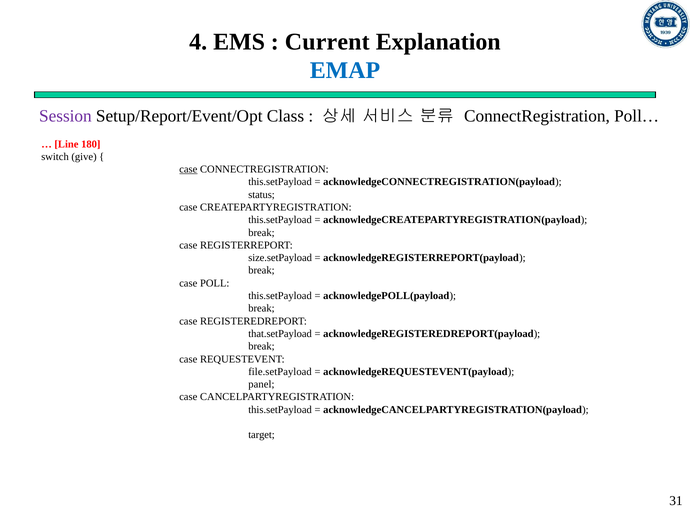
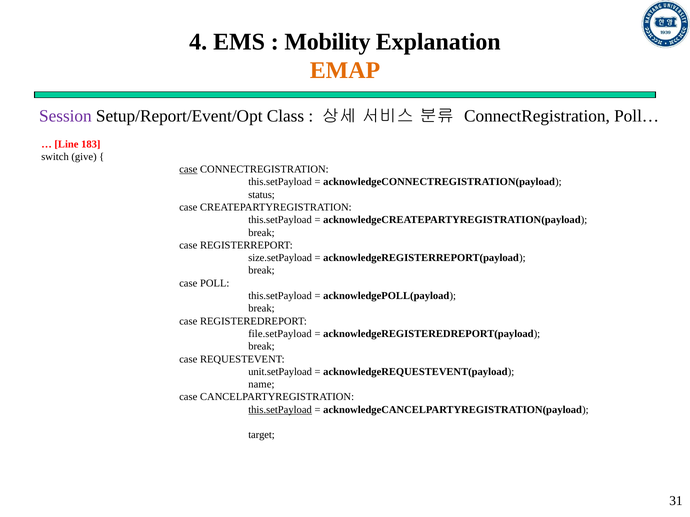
Current: Current -> Mobility (327, 42)
EMAP colour: blue -> orange (345, 71)
180: 180 -> 183 (91, 144)
that.setPayload: that.setPayload -> file.setPayload (280, 334)
file.setPayload: file.setPayload -> unit.setPayload (280, 372)
panel: panel -> name (261, 385)
this.setPayload underline: none -> present (280, 410)
